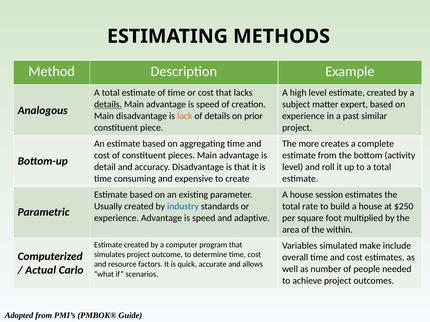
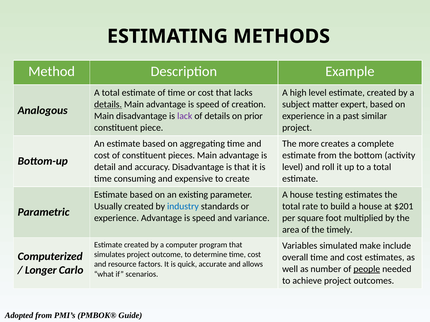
lack colour: orange -> purple (185, 116)
session: session -> testing (329, 195)
$250: $250 -> $201 (404, 207)
adaptive: adaptive -> variance (252, 218)
within: within -> timely (339, 230)
people underline: none -> present (367, 269)
Actual: Actual -> Longer (41, 270)
